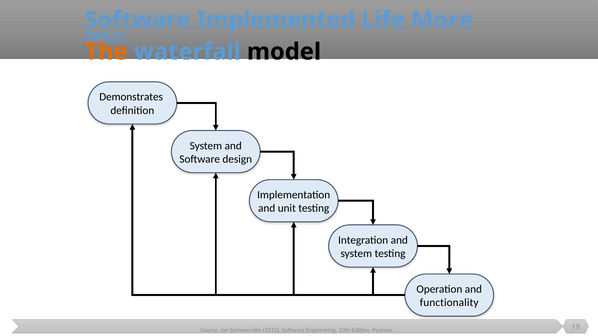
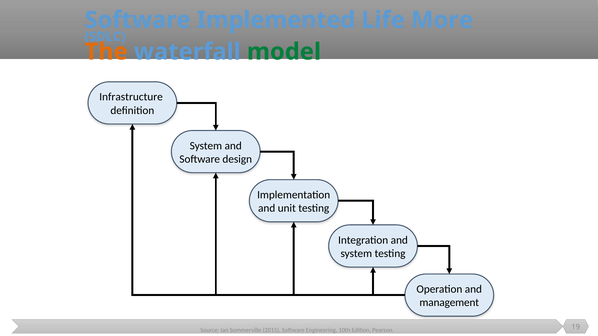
model colour: black -> green (284, 52)
Demonstrates: Demonstrates -> Infrastructure (131, 97)
functionality: functionality -> management (449, 303)
